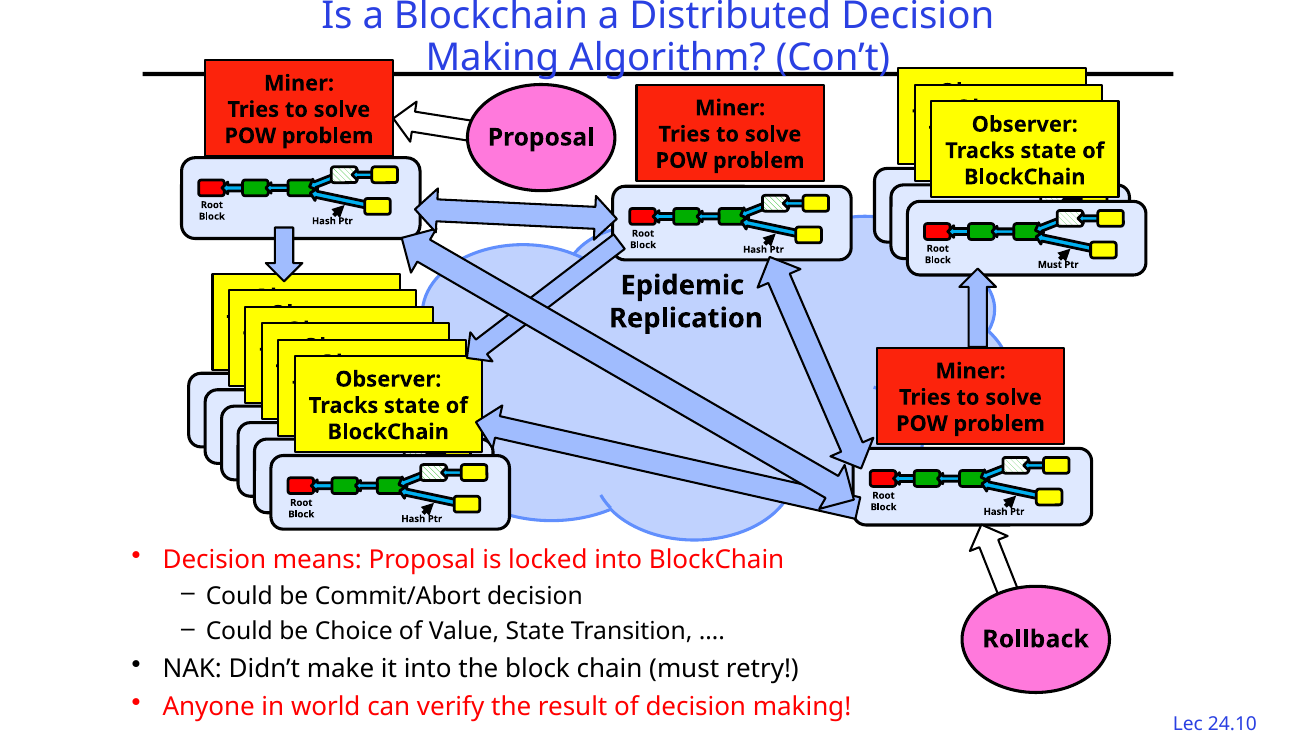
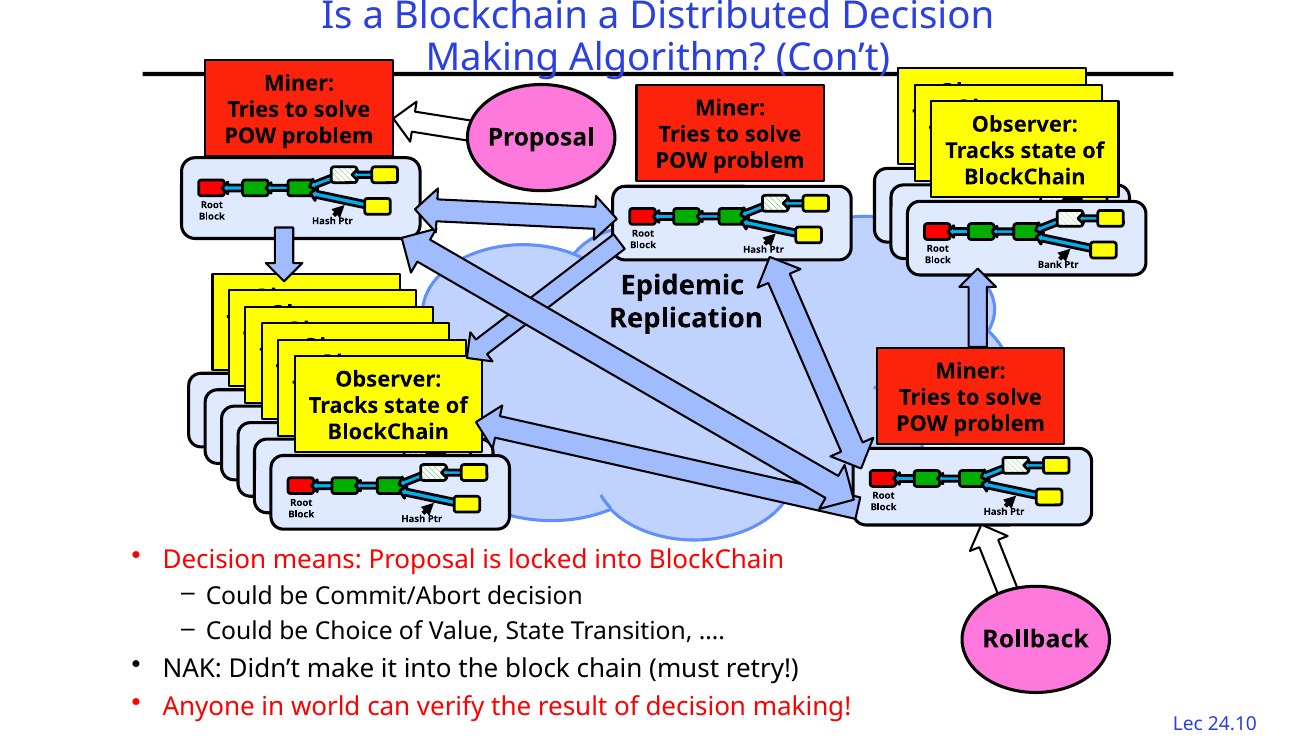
Must: Must -> Bank (1050, 265)
